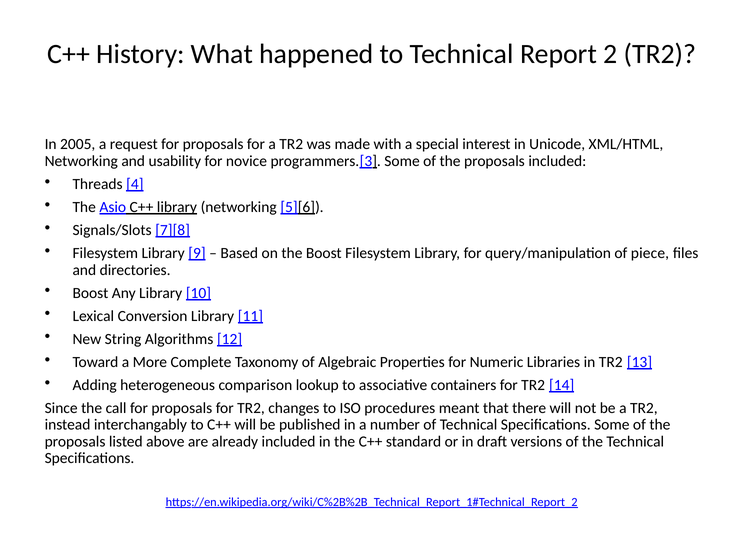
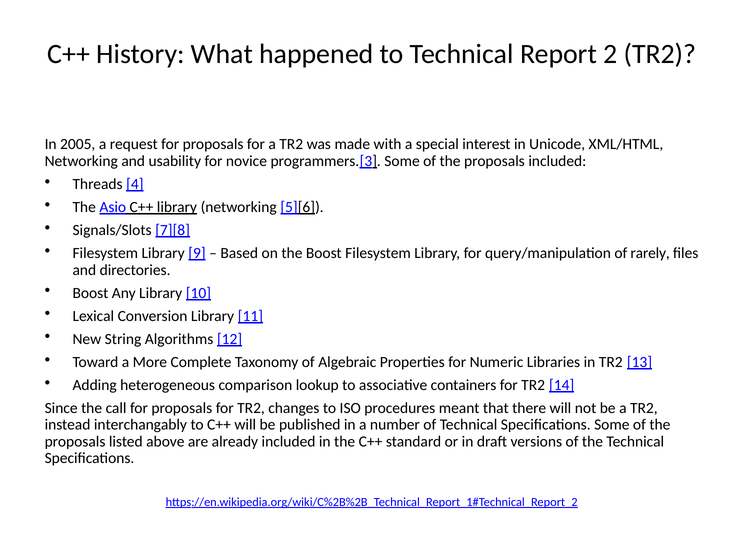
piece: piece -> rarely (650, 253)
